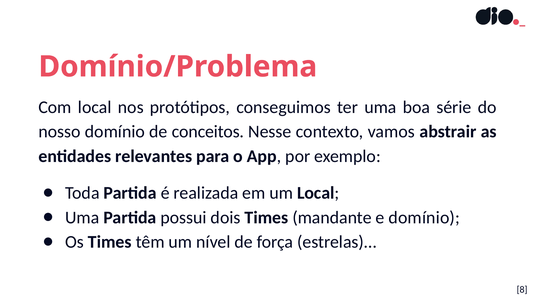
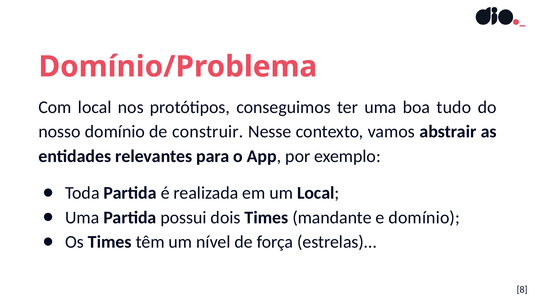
série: série -> tudo (454, 107)
conceitos: conceitos -> construir (208, 132)
